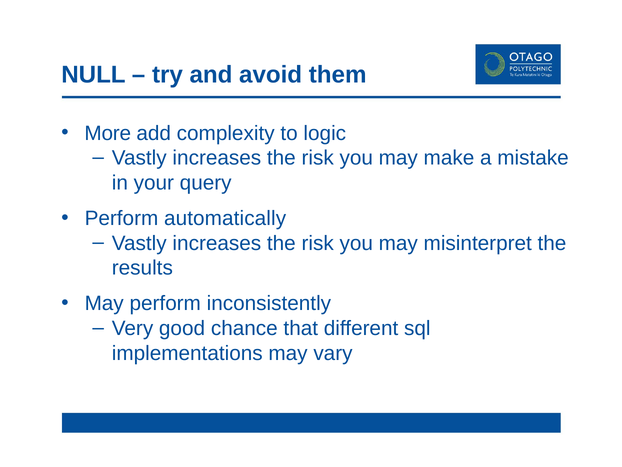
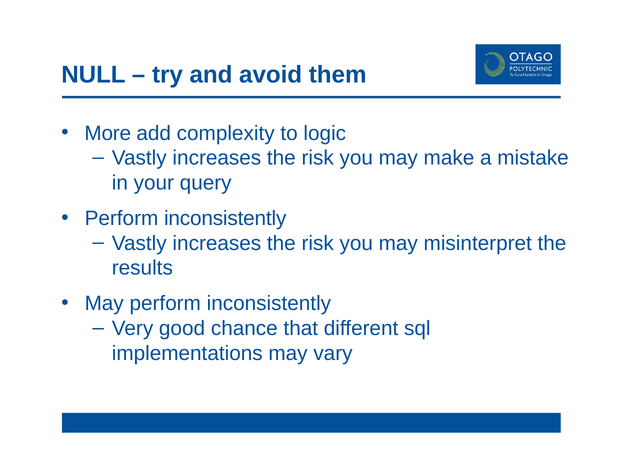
automatically: automatically -> inconsistently (225, 218)
